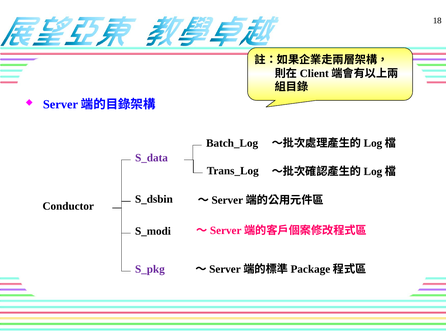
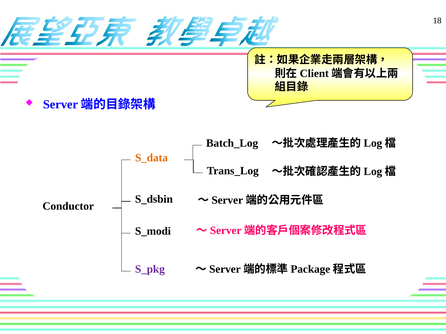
S_data colour: purple -> orange (152, 158)
